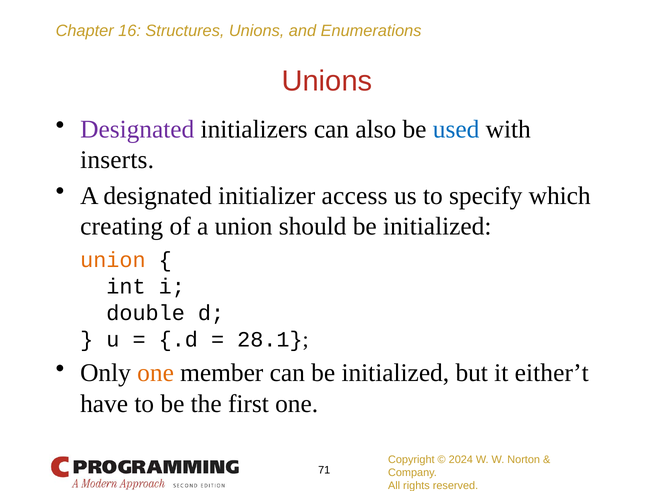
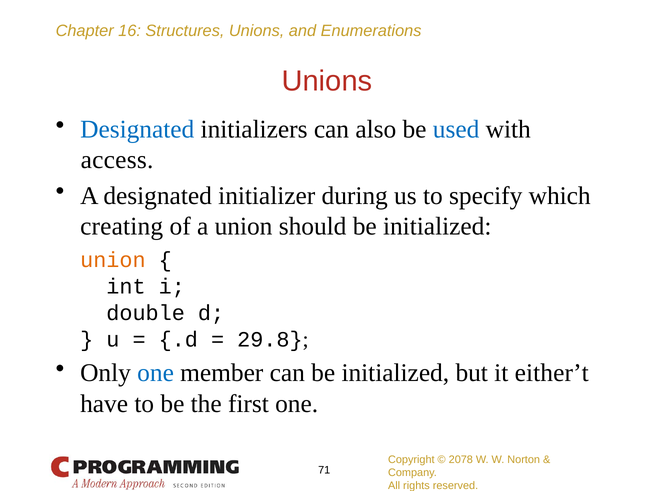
Designated colour: purple -> blue (137, 129)
inserts: inserts -> access (117, 160)
access: access -> during (355, 196)
28.1: 28.1 -> 29.8 (270, 339)
one colour: orange -> blue (156, 373)
2024: 2024 -> 2078 (461, 459)
